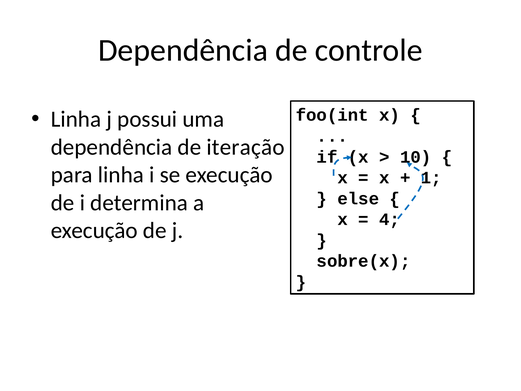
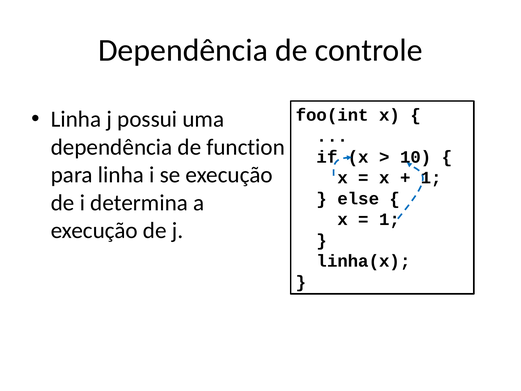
iteração: iteração -> function (246, 147)
4: 4 -> 1 (390, 219)
sobre(x: sobre(x -> linha(x (364, 261)
